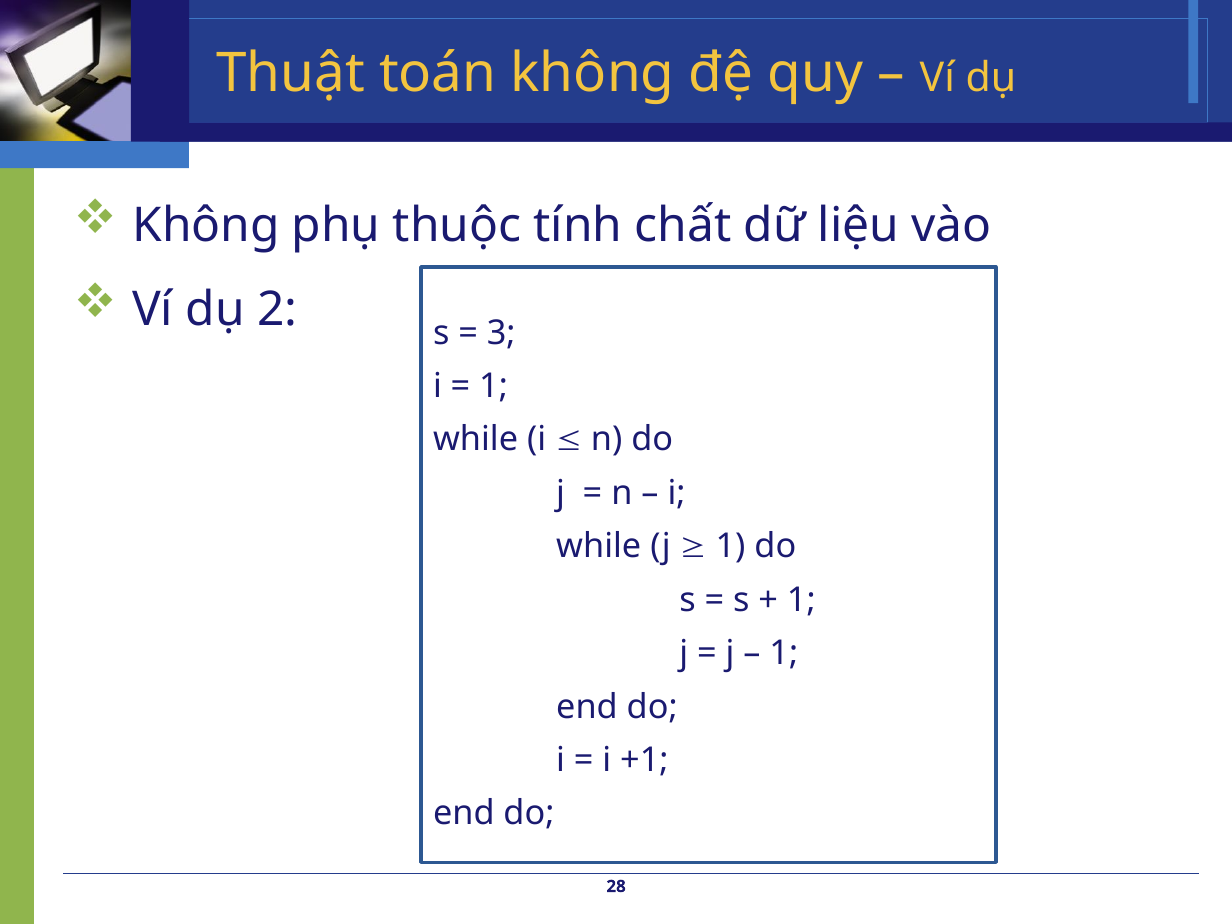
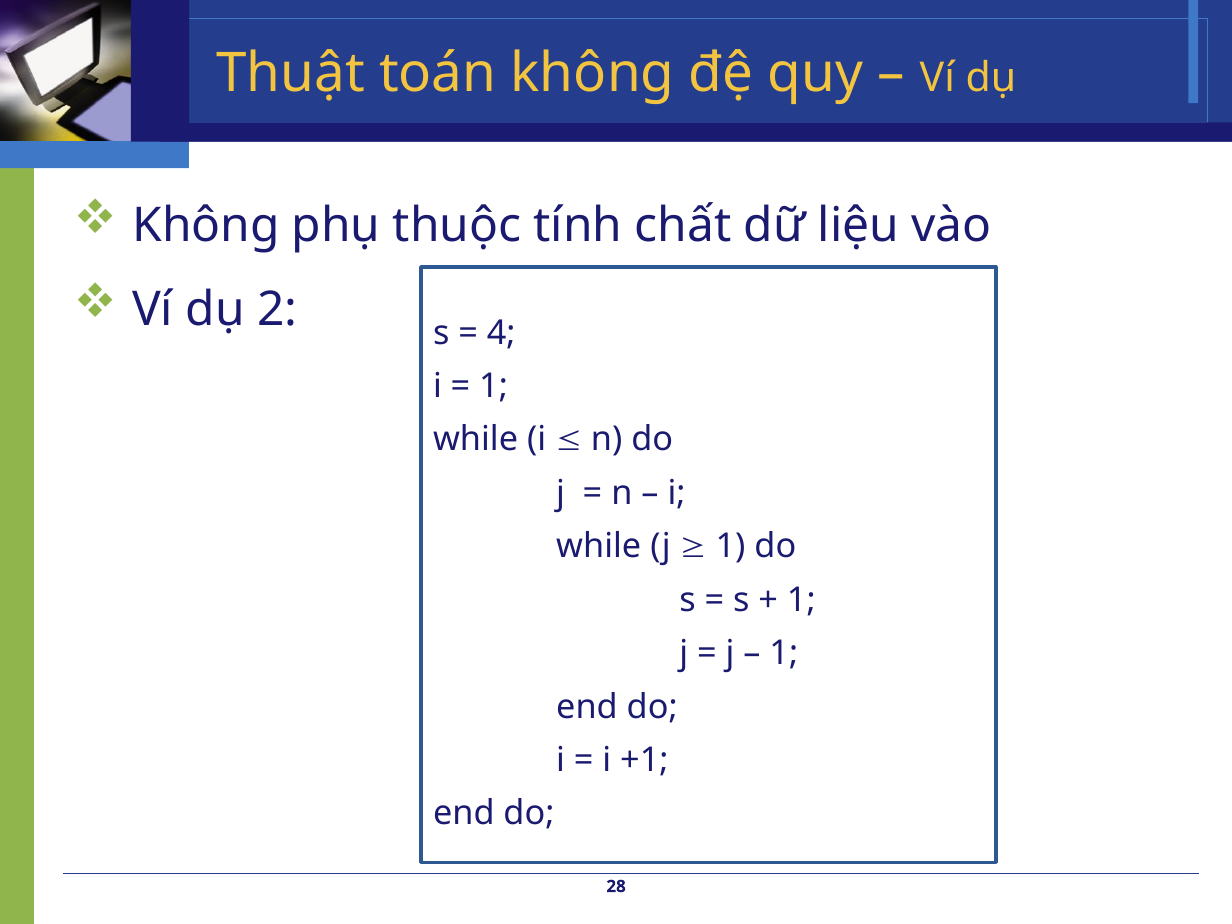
3: 3 -> 4 (501, 333)
